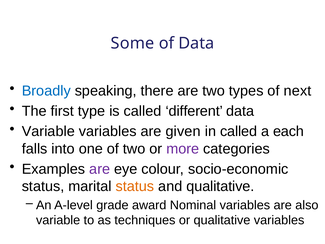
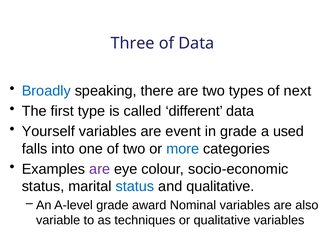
Some: Some -> Three (133, 43)
Variable: Variable -> Yourself (48, 131)
given: given -> event (183, 131)
in called: called -> grade (239, 131)
each: each -> used (288, 131)
more colour: purple -> blue (183, 149)
status colour: orange -> blue (135, 186)
